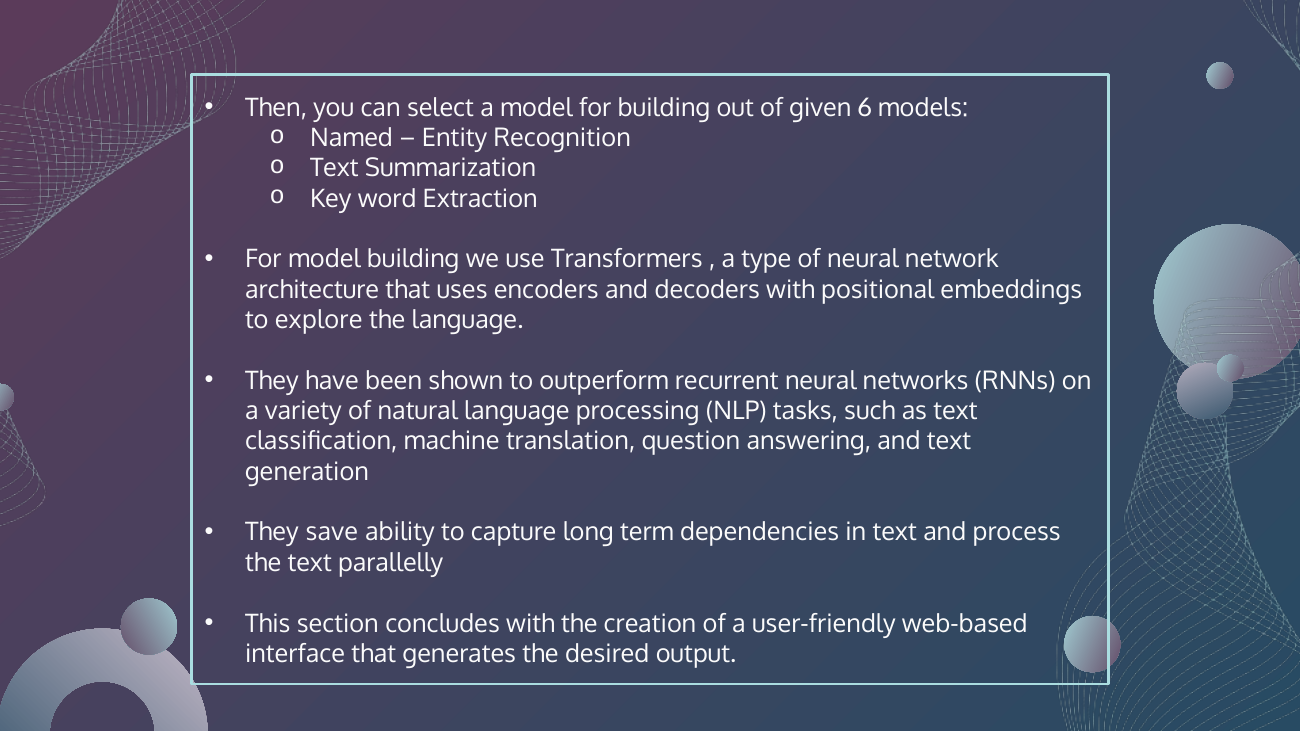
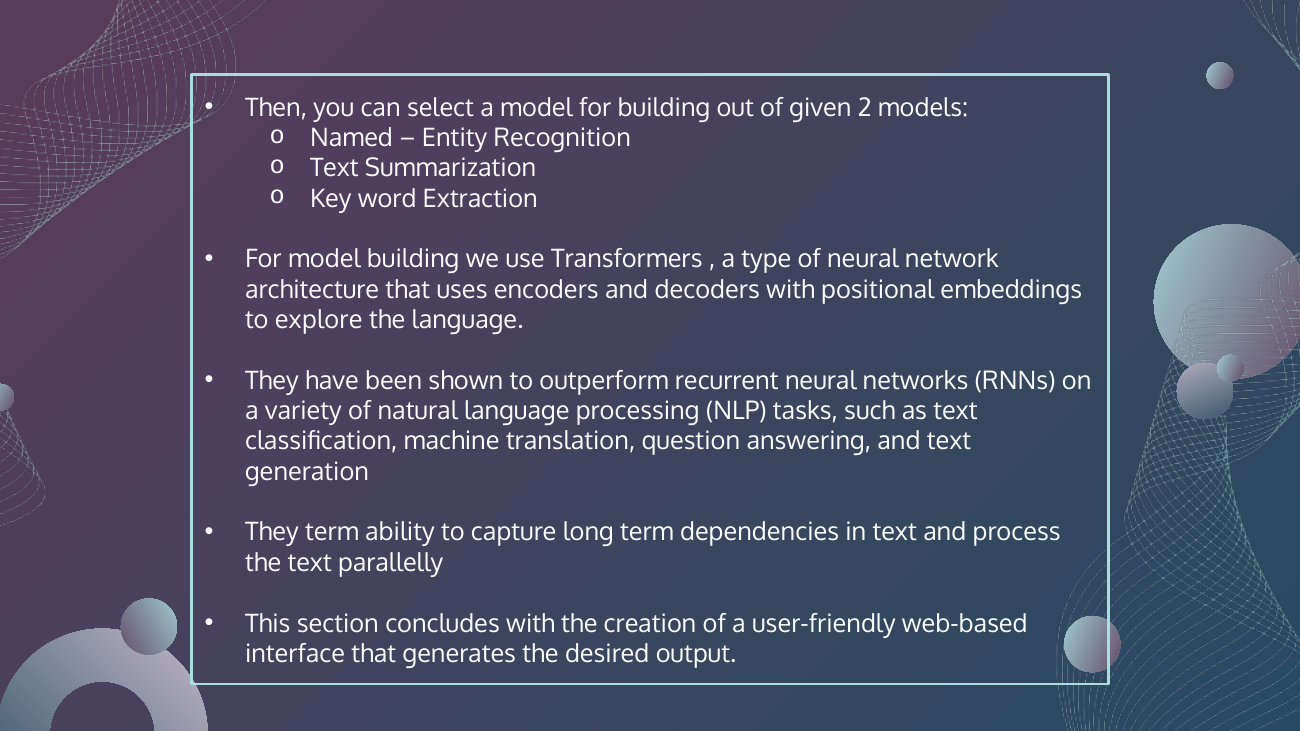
6: 6 -> 2 (865, 108)
They save: save -> term (332, 533)
